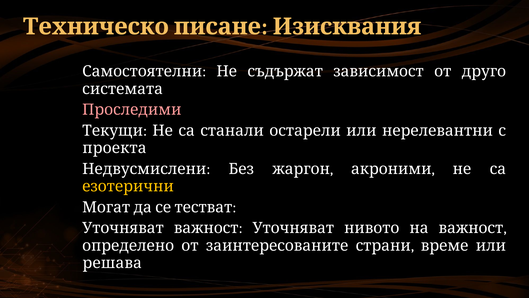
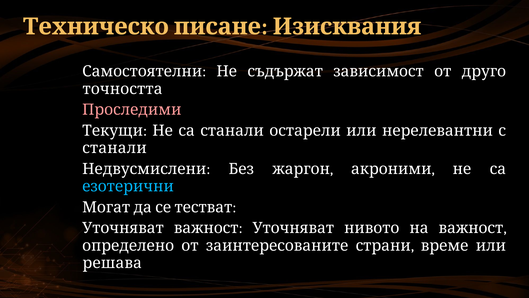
системата: системата -> точността (123, 89)
проекта: проекта -> станали (115, 148)
езотерични colour: yellow -> light blue (128, 186)
